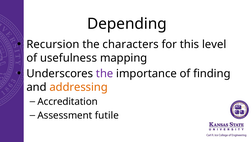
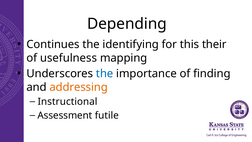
Recursion: Recursion -> Continues (53, 44)
characters: characters -> identifying (131, 44)
level: level -> their (214, 44)
the colour: purple -> blue (105, 74)
Accreditation: Accreditation -> Instructional (68, 101)
